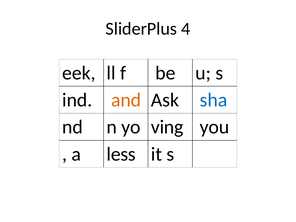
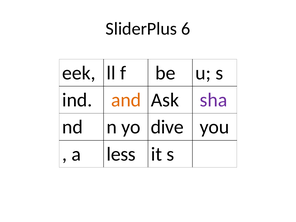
4: 4 -> 6 (186, 29)
sha colour: blue -> purple (214, 100)
ving: ving -> dive (167, 127)
